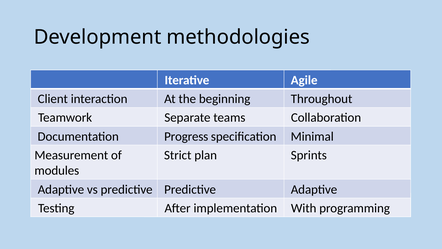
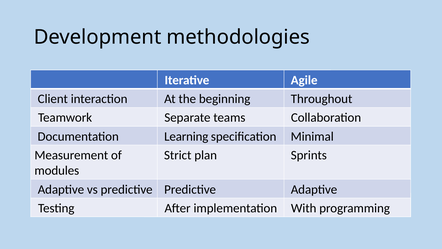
Progress: Progress -> Learning (186, 136)
